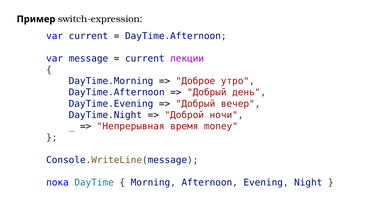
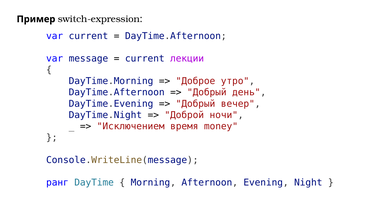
Непрерывная: Непрерывная -> Исключением (131, 126)
пока: пока -> ранг (57, 182)
